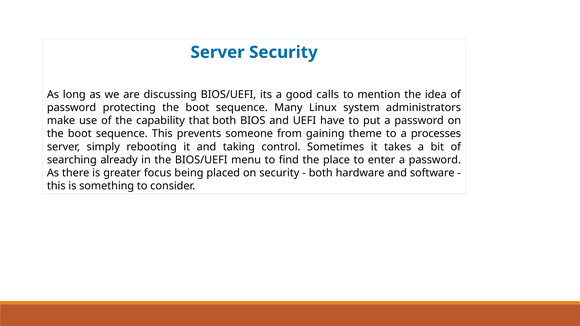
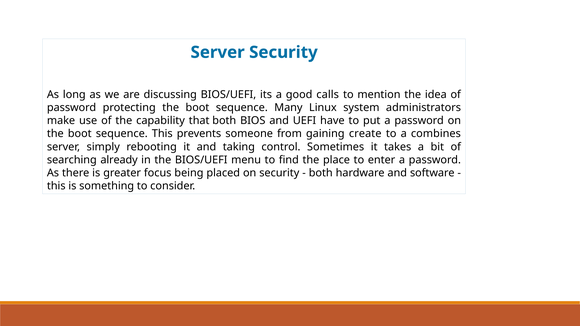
theme: theme -> create (365, 134)
processes: processes -> combines (436, 134)
